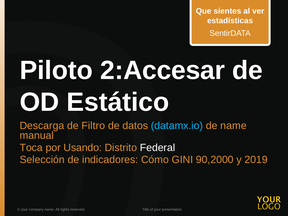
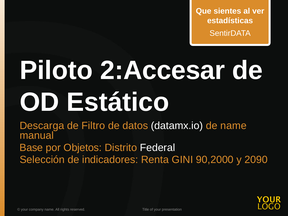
datamx.io colour: light blue -> white (177, 126)
Toca: Toca -> Base (31, 148)
Usando: Usando -> Objetos (83, 148)
Cómo: Cómo -> Renta (155, 160)
2019: 2019 -> 2090 (256, 160)
